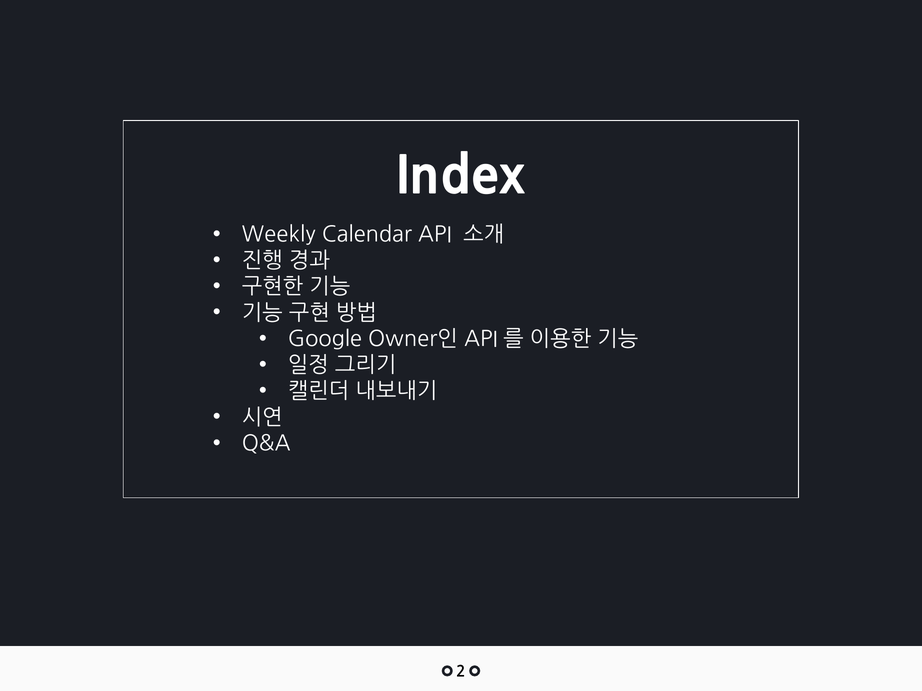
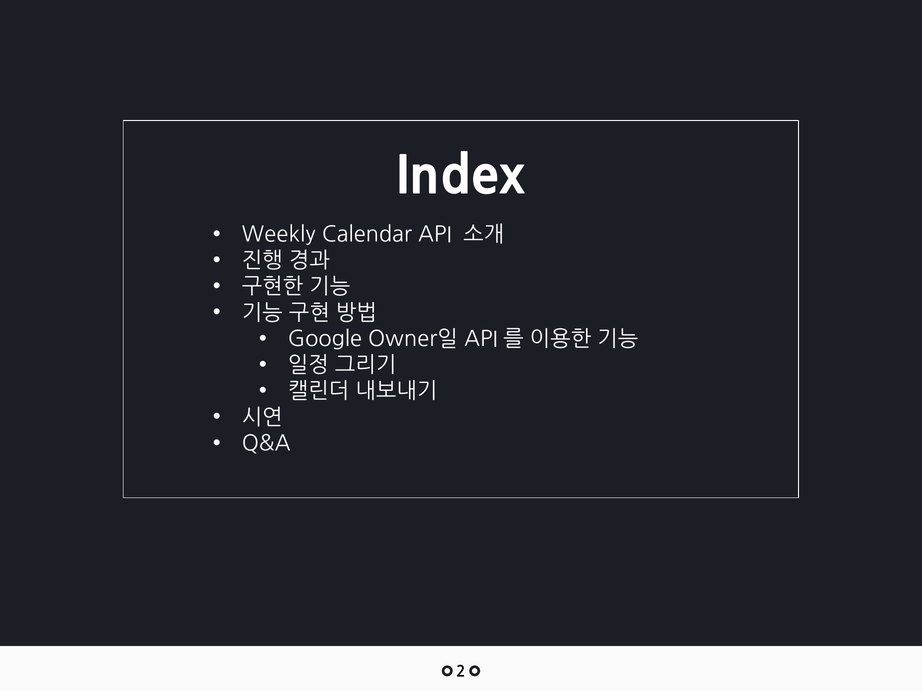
Owner인: Owner인 -> Owner일 (413, 339)
